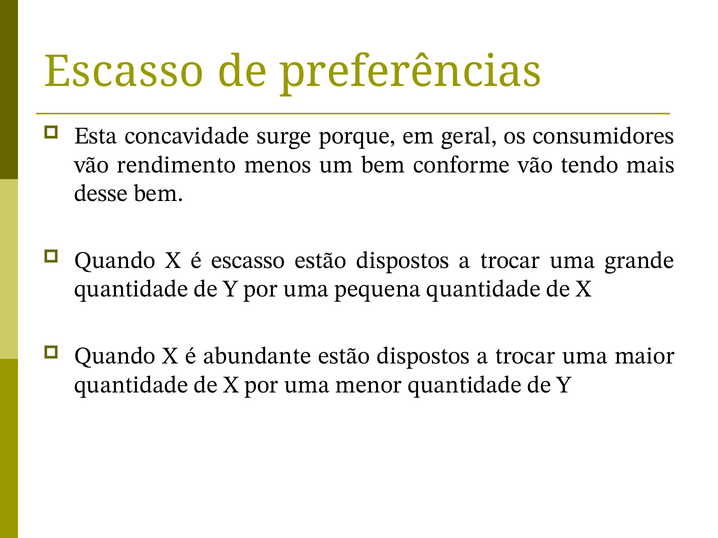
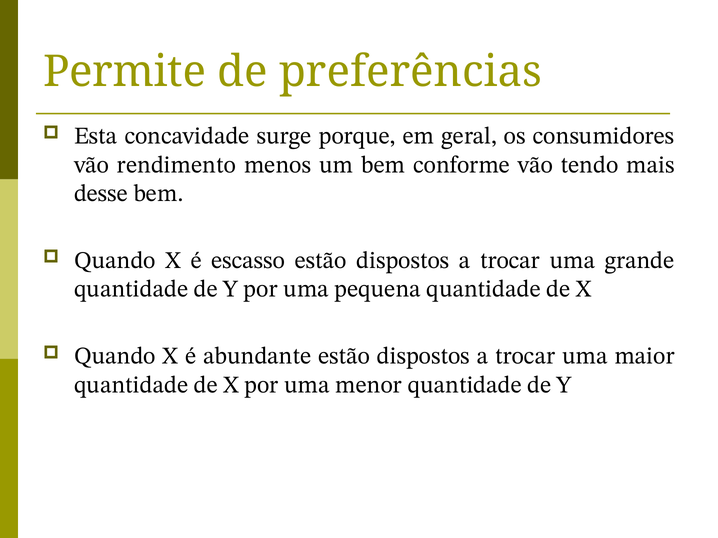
Escasso: Escasso -> Permite (125, 72)
